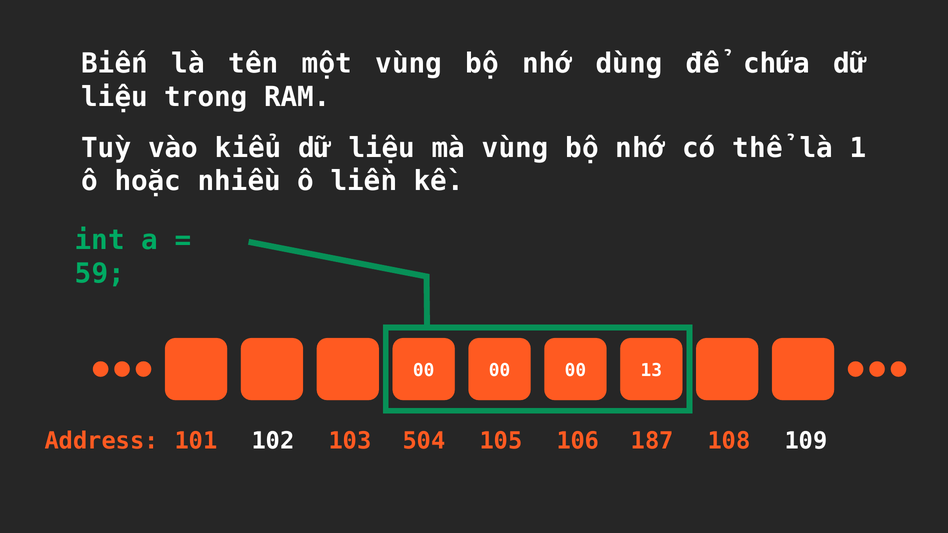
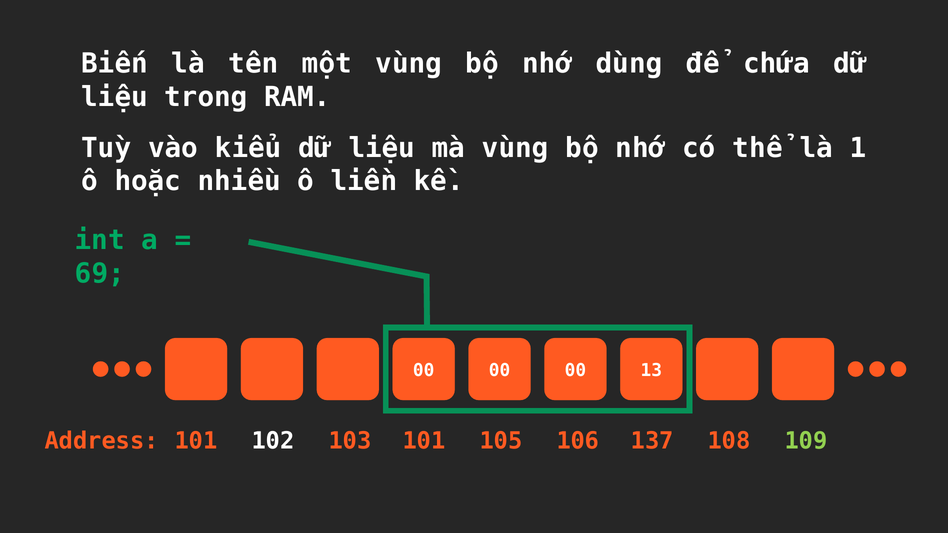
59: 59 -> 69 (100, 274)
103 504: 504 -> 101 (424, 441)
187: 187 -> 137 (652, 441)
109 colour: white -> light green (806, 441)
